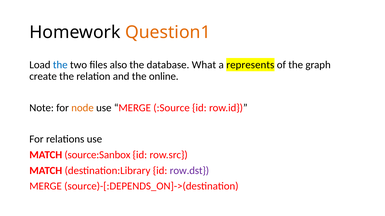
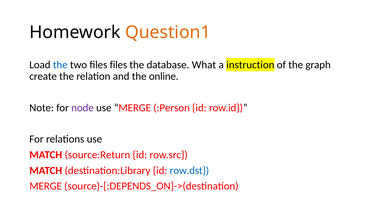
files also: also -> files (118, 65)
represents: represents -> instruction (250, 65)
node colour: orange -> purple (83, 108)
:Source: :Source -> :Person (172, 108)
source:Sanbox: source:Sanbox -> source:Return (97, 155)
row.dst colour: purple -> blue (189, 171)
